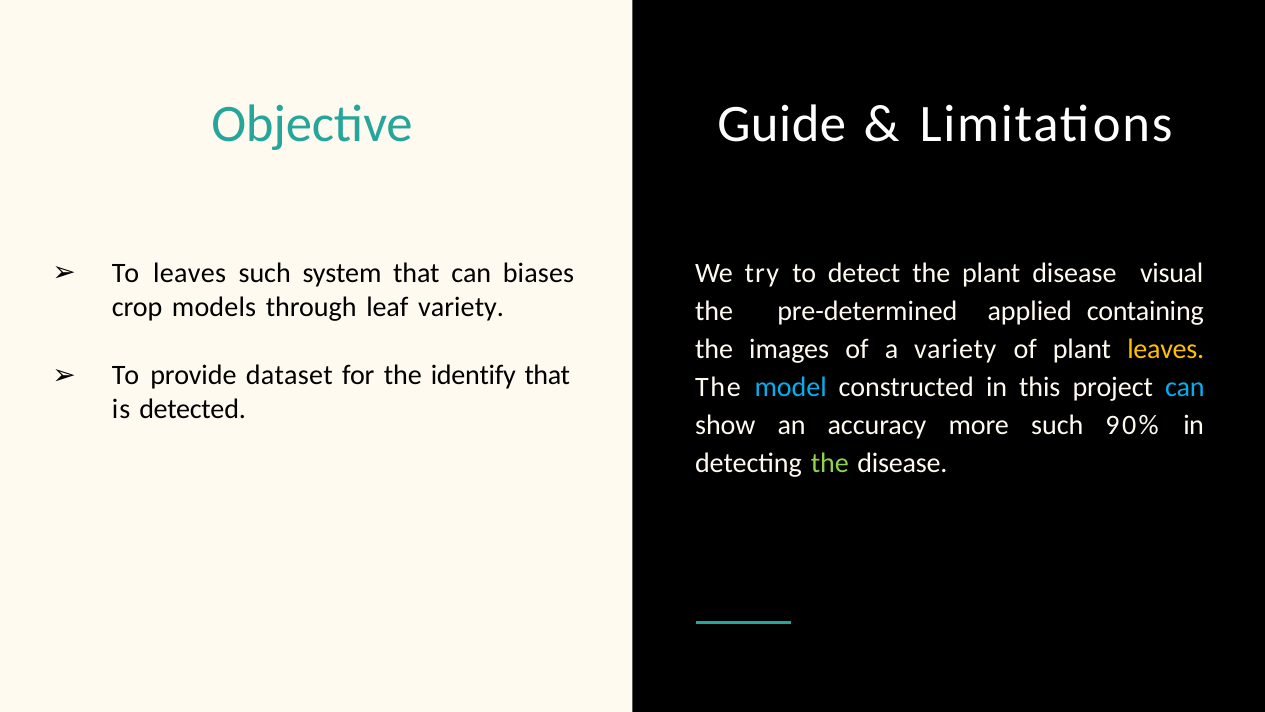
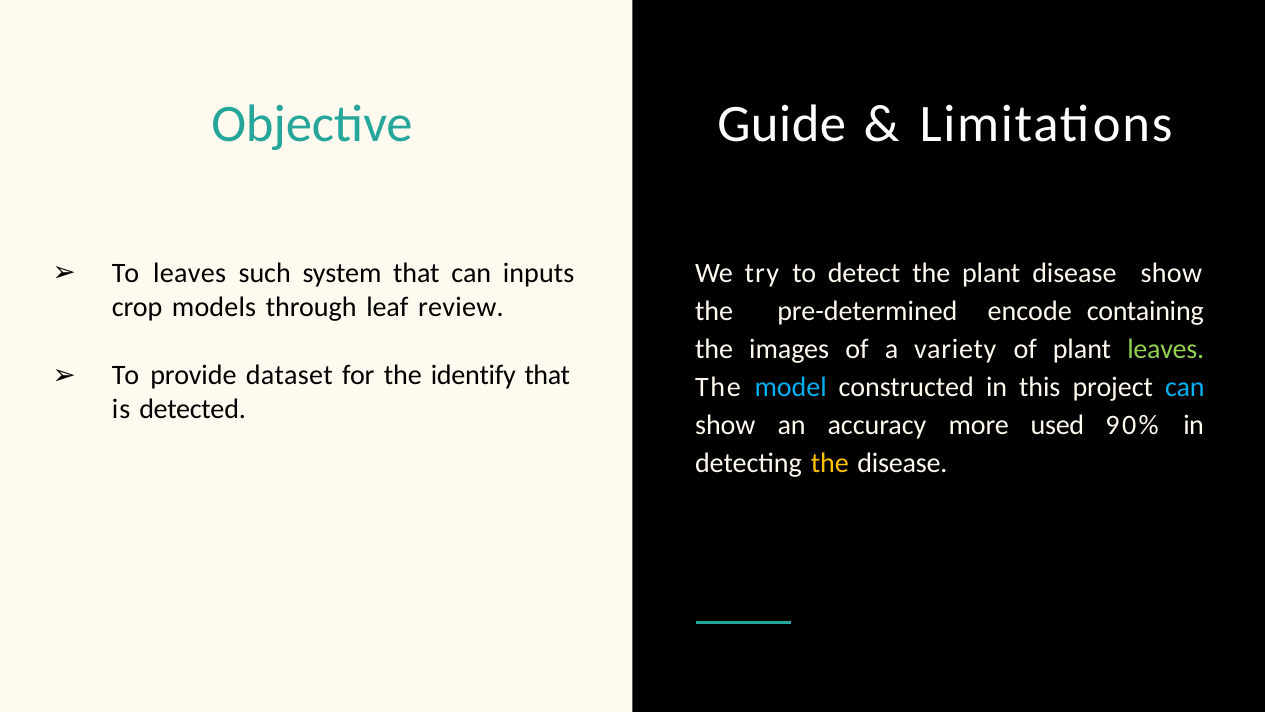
biases: biases -> inputs (539, 273)
disease visual: visual -> show (1171, 273)
leaf variety: variety -> review (461, 307)
applied: applied -> encode (1030, 311)
leaves colour: yellow -> light green (1166, 349)
more such: such -> used (1057, 425)
the colour: light green -> yellow (830, 463)
